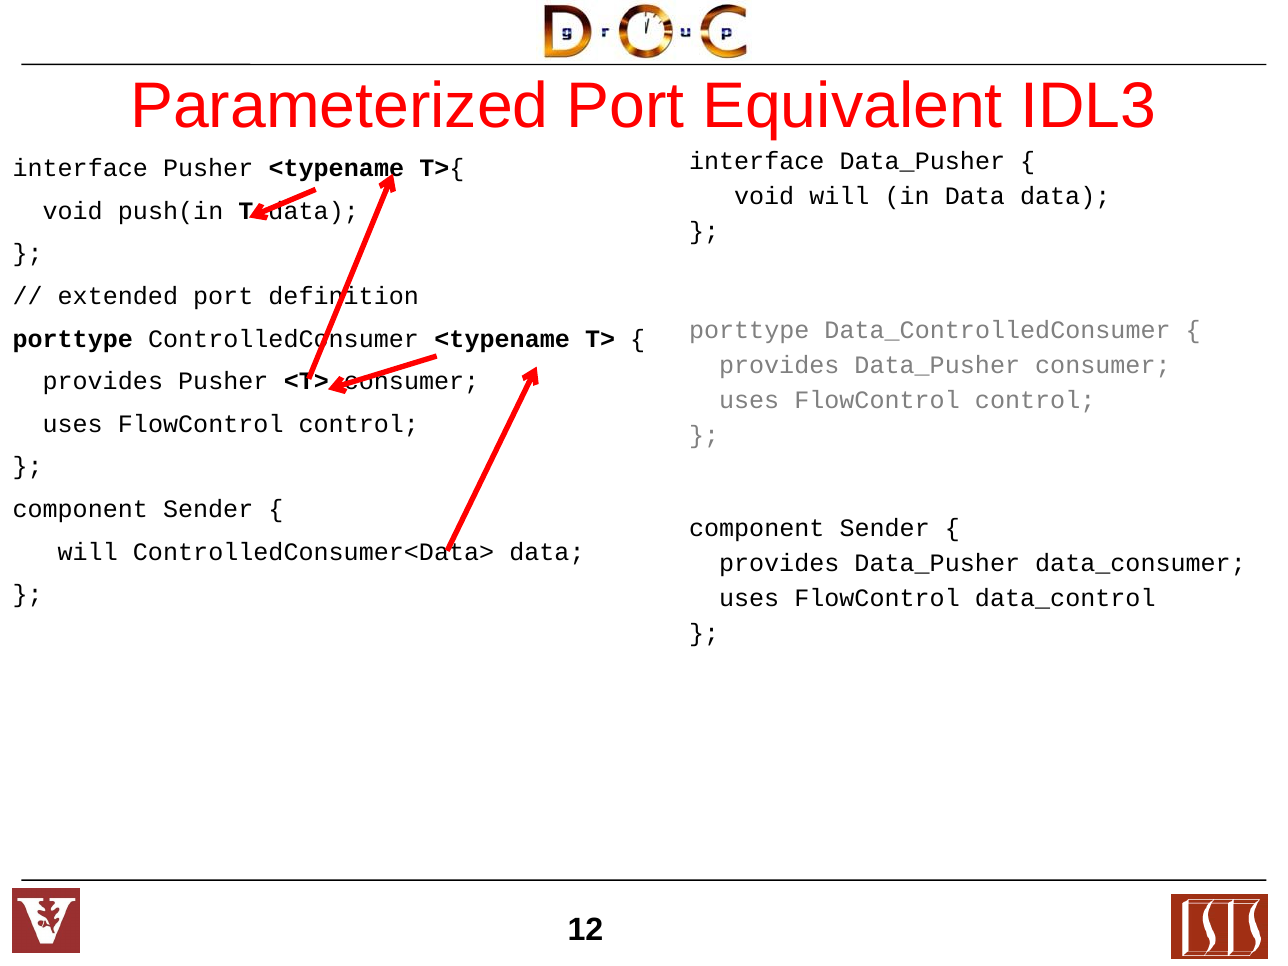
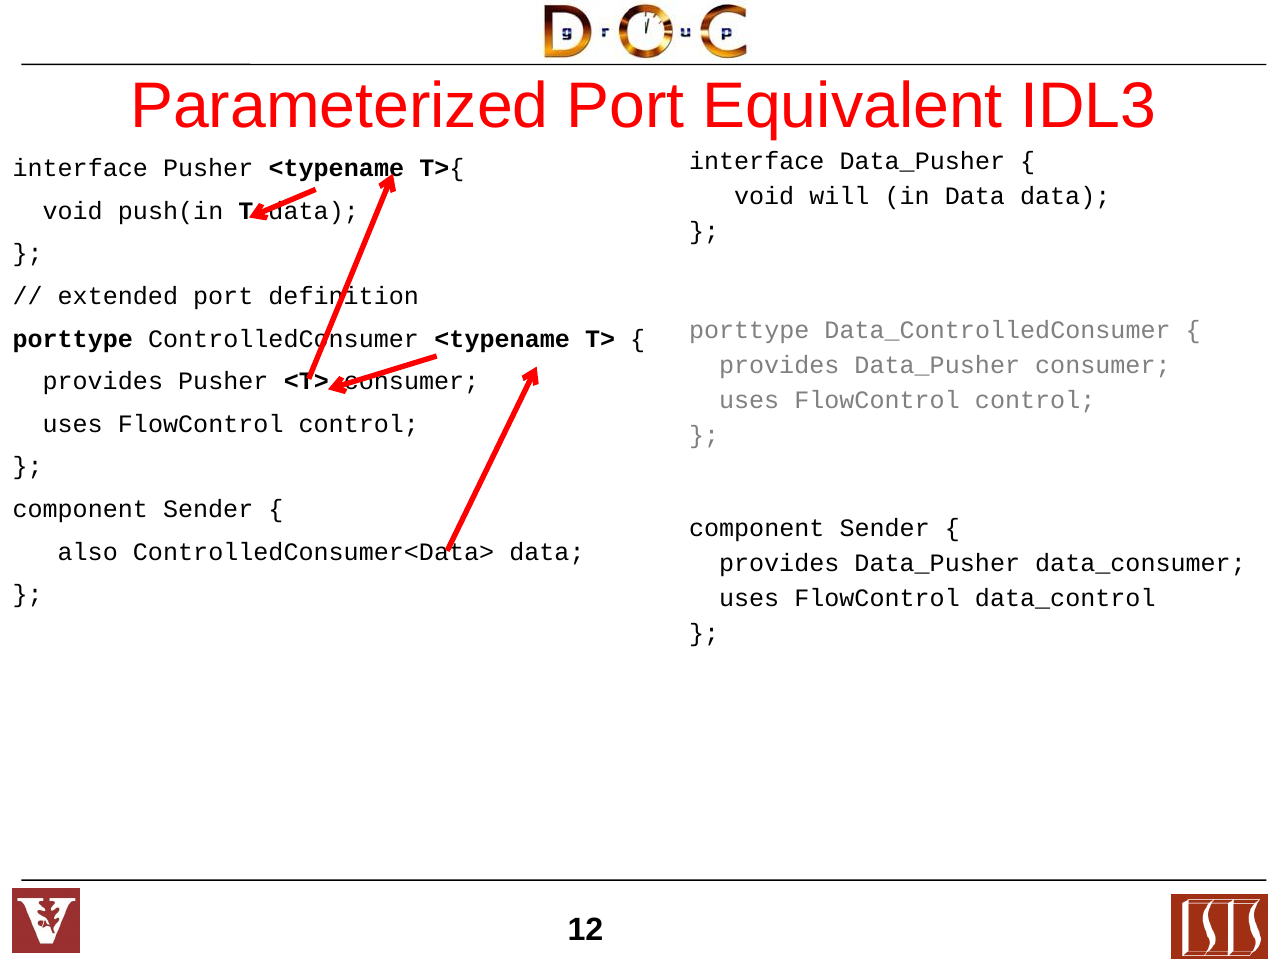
will: will -> also (88, 552)
